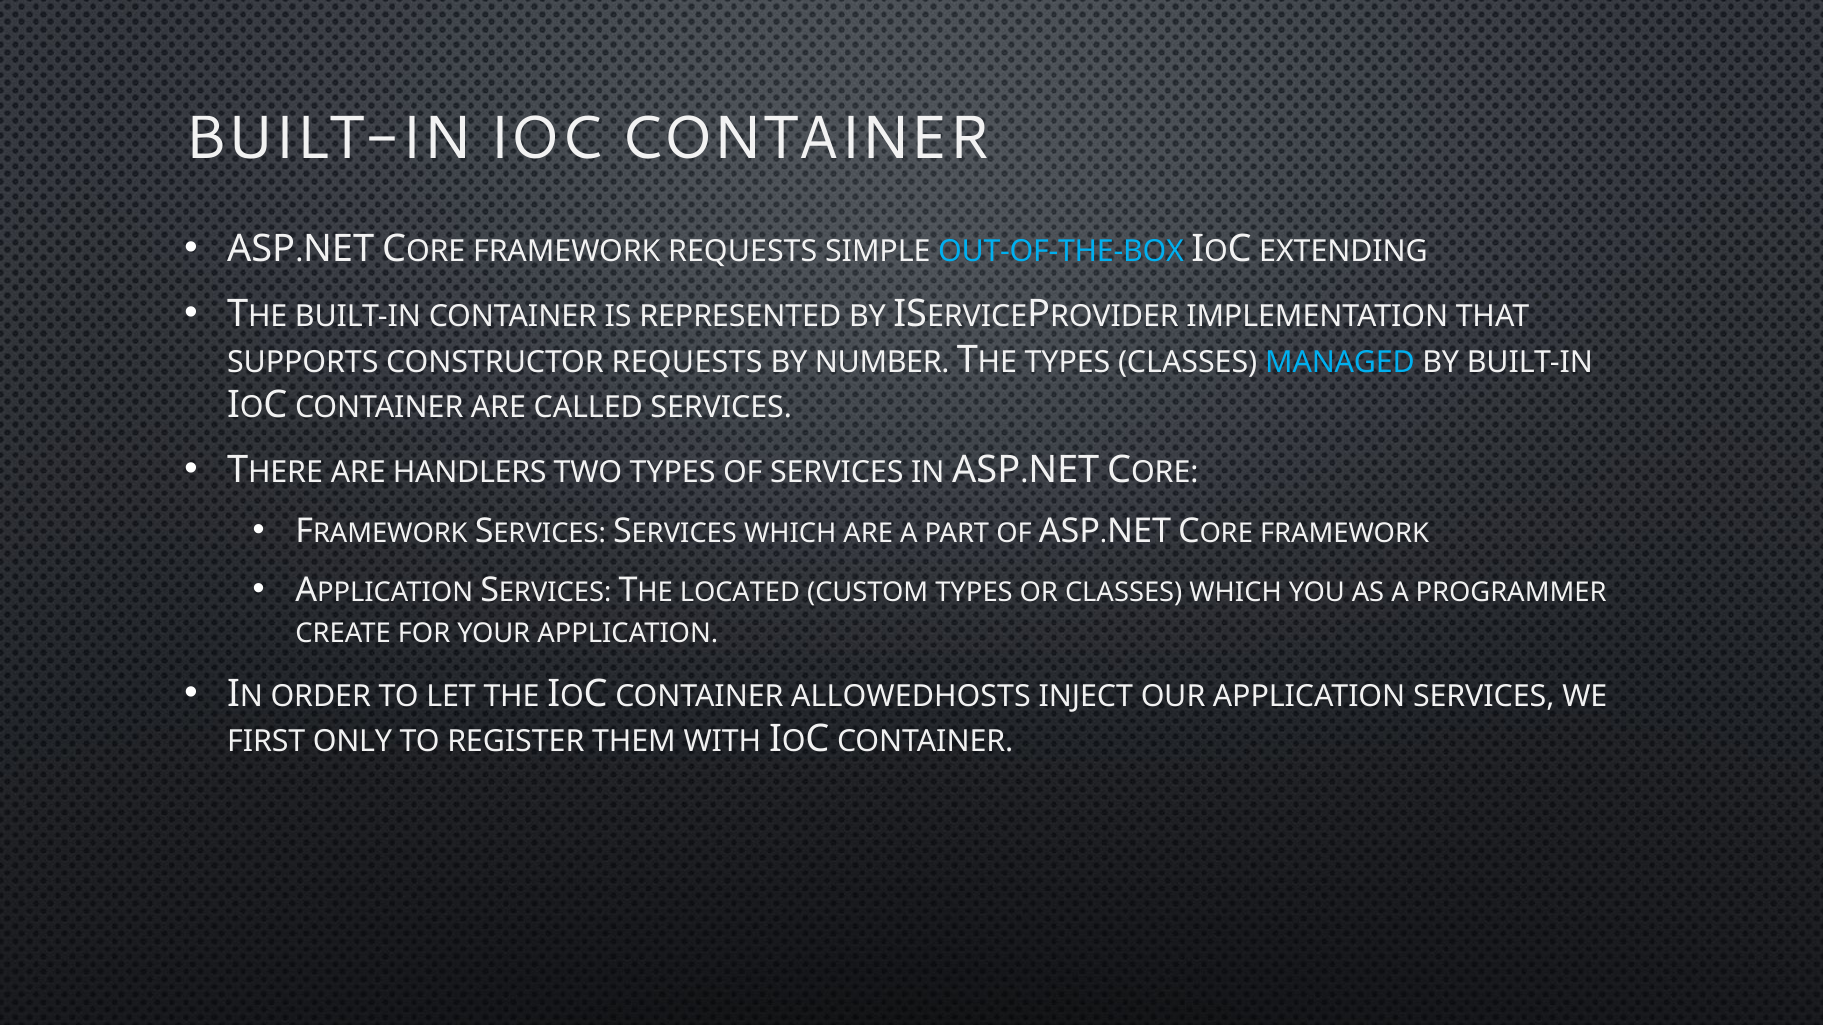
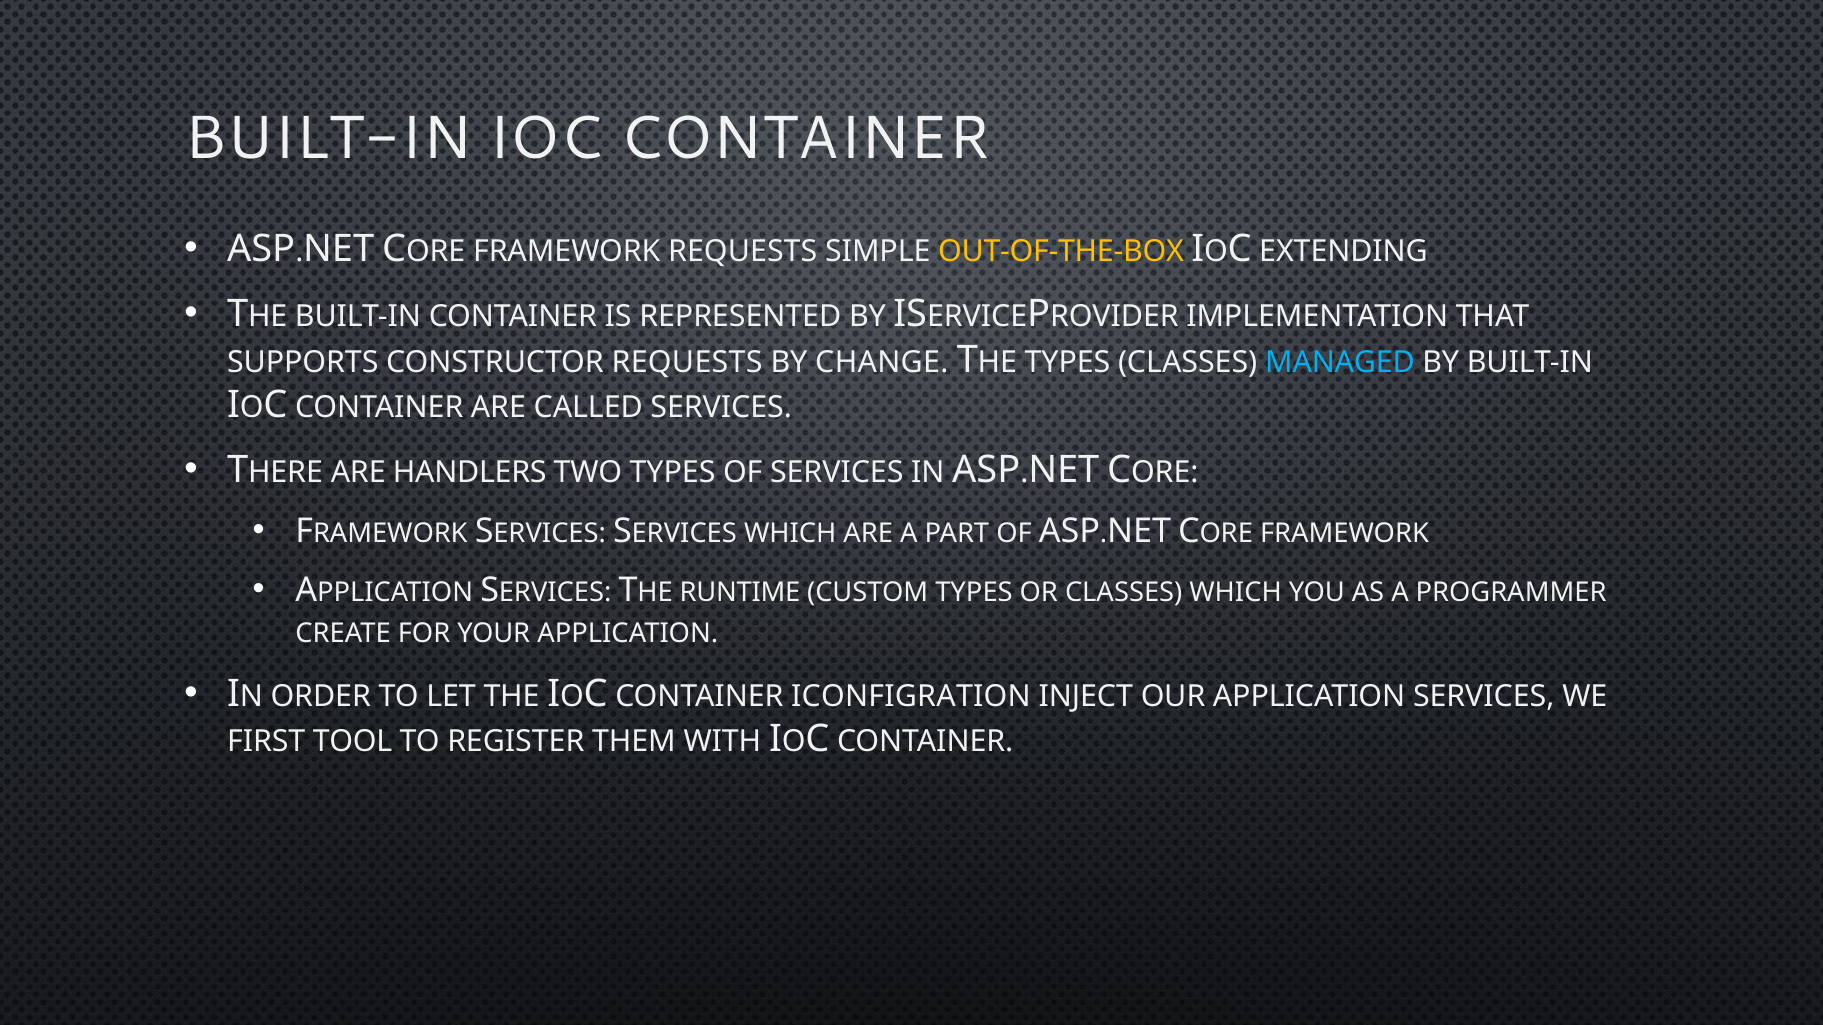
OUT-OF-THE-BOX colour: light blue -> yellow (1061, 252)
NUMBER: NUMBER -> CHANGE (882, 362)
LOCATED: LOCATED -> RUNTIME (740, 593)
ALLOWEDHOSTS: ALLOWEDHOSTS -> ICONFIGRATION (911, 697)
ONLY: ONLY -> TOOL (353, 742)
